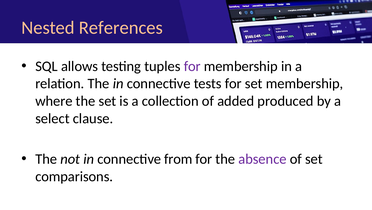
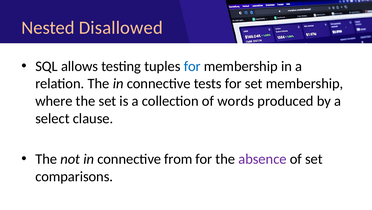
References: References -> Disallowed (121, 28)
for colour: purple -> blue (192, 66)
added: added -> words (236, 101)
